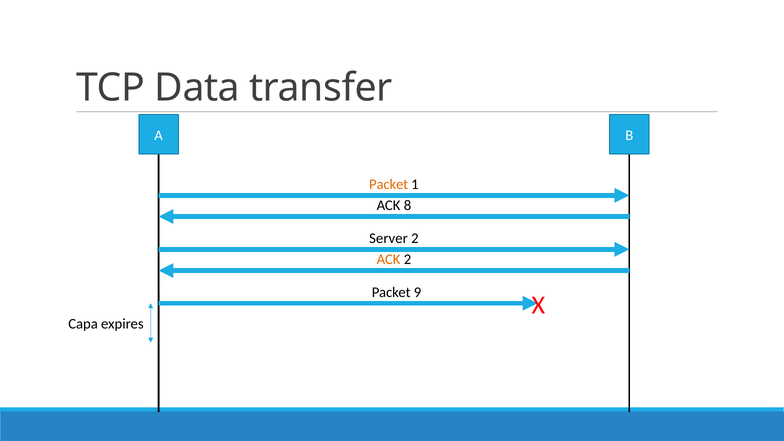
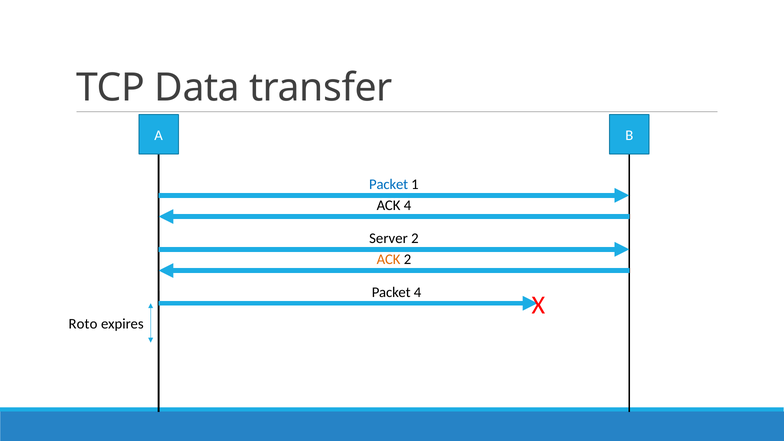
Packet colour: orange -> blue (389, 184)
ACK 8: 8 -> 4 (407, 206)
Packet 9: 9 -> 4 (418, 292)
Capa: Capa -> Roto (83, 324)
